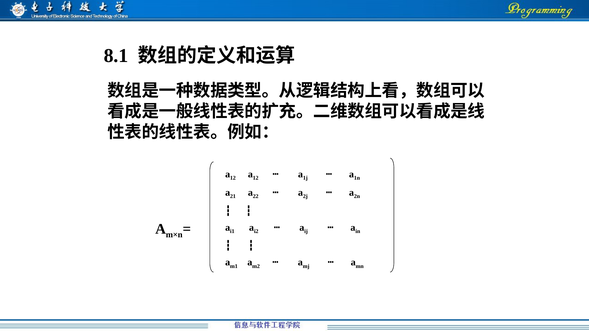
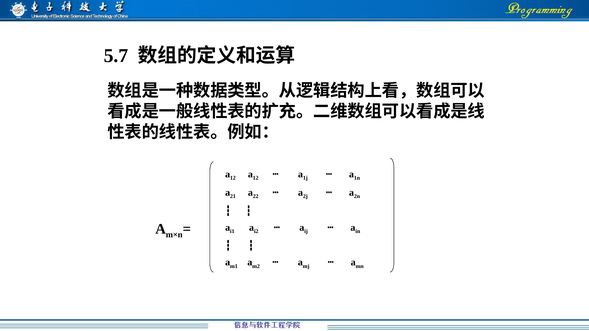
8.1: 8.1 -> 5.7 (116, 56)
